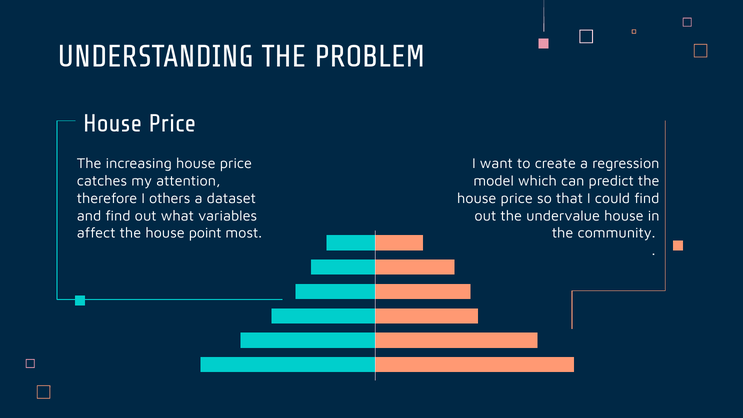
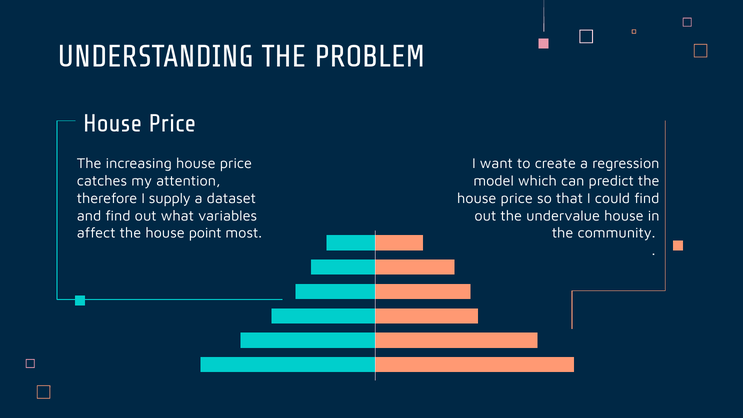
others: others -> supply (170, 198)
